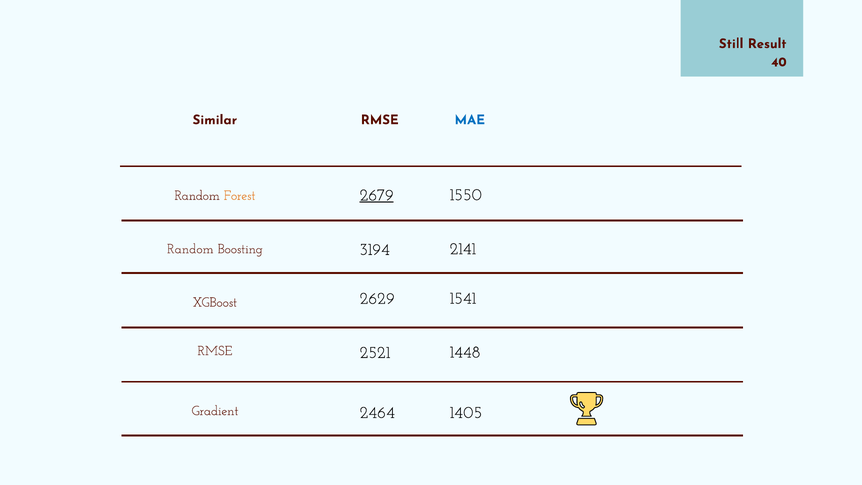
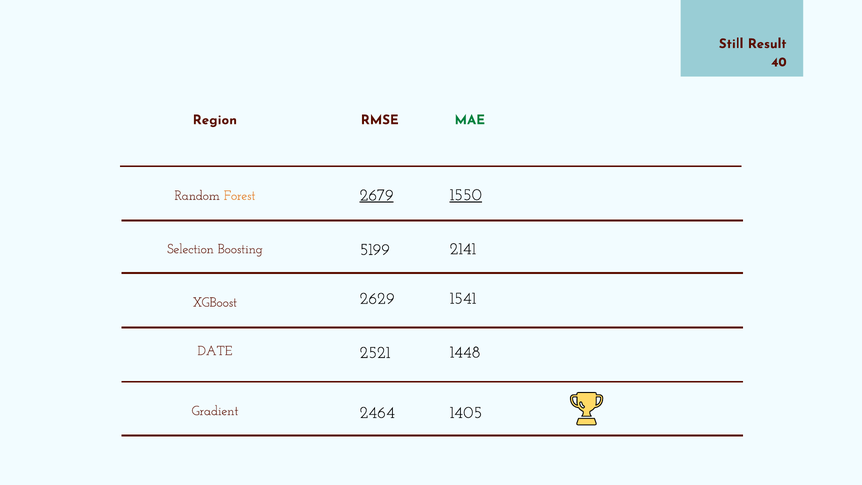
Similar: Similar -> Region (215, 120)
MAE colour: blue -> green (470, 120)
1550 underline: none -> present (466, 195)
Random: Random -> Selection (190, 249)
3194: 3194 -> 5199 (375, 249)
RMSE: RMSE -> DATE (215, 351)
